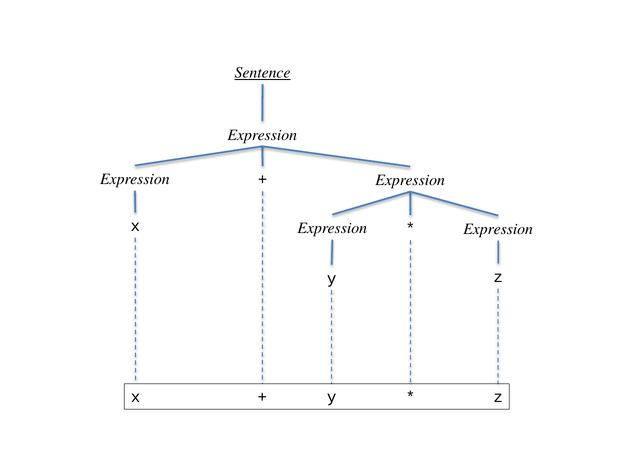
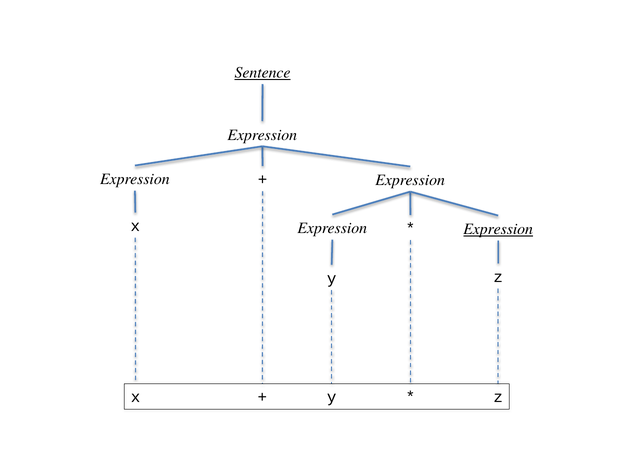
Expression underline: none -> present (498, 229)
